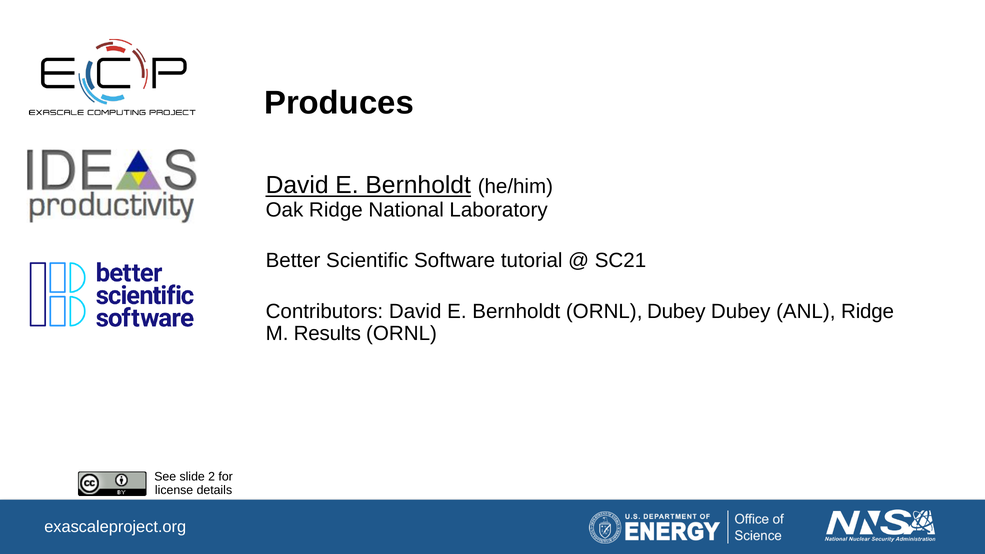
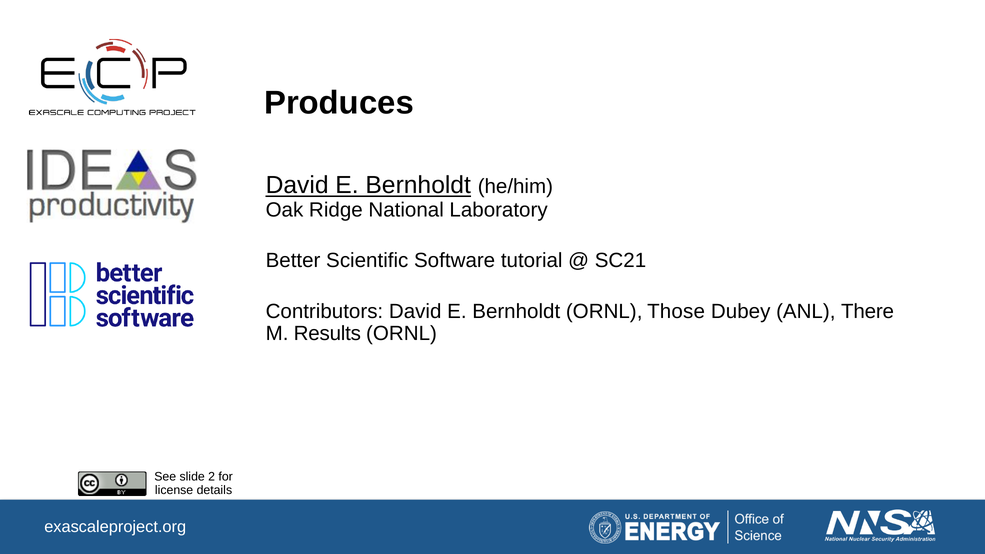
ORNL Dubey: Dubey -> Those (676, 312)
ANL Ridge: Ridge -> There (868, 312)
